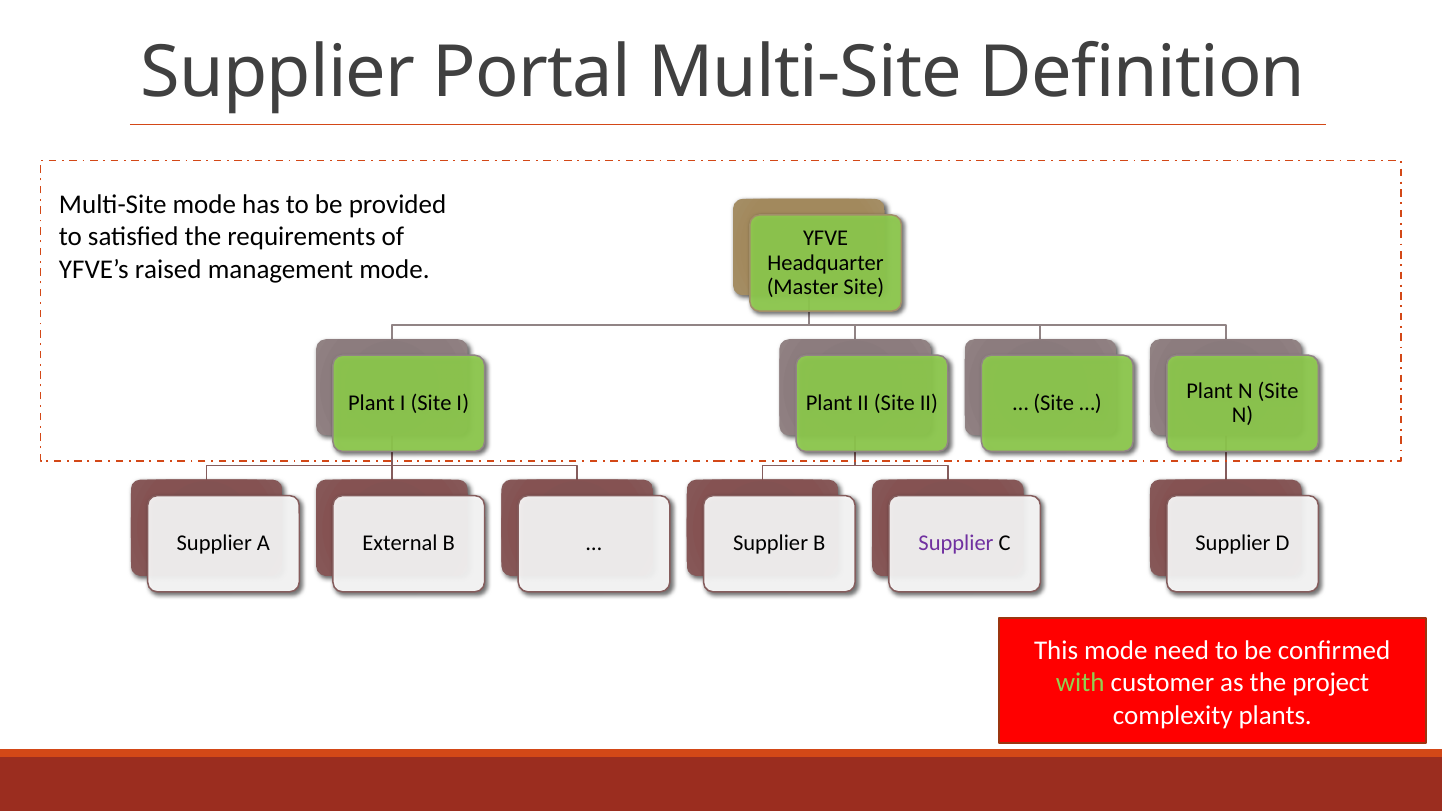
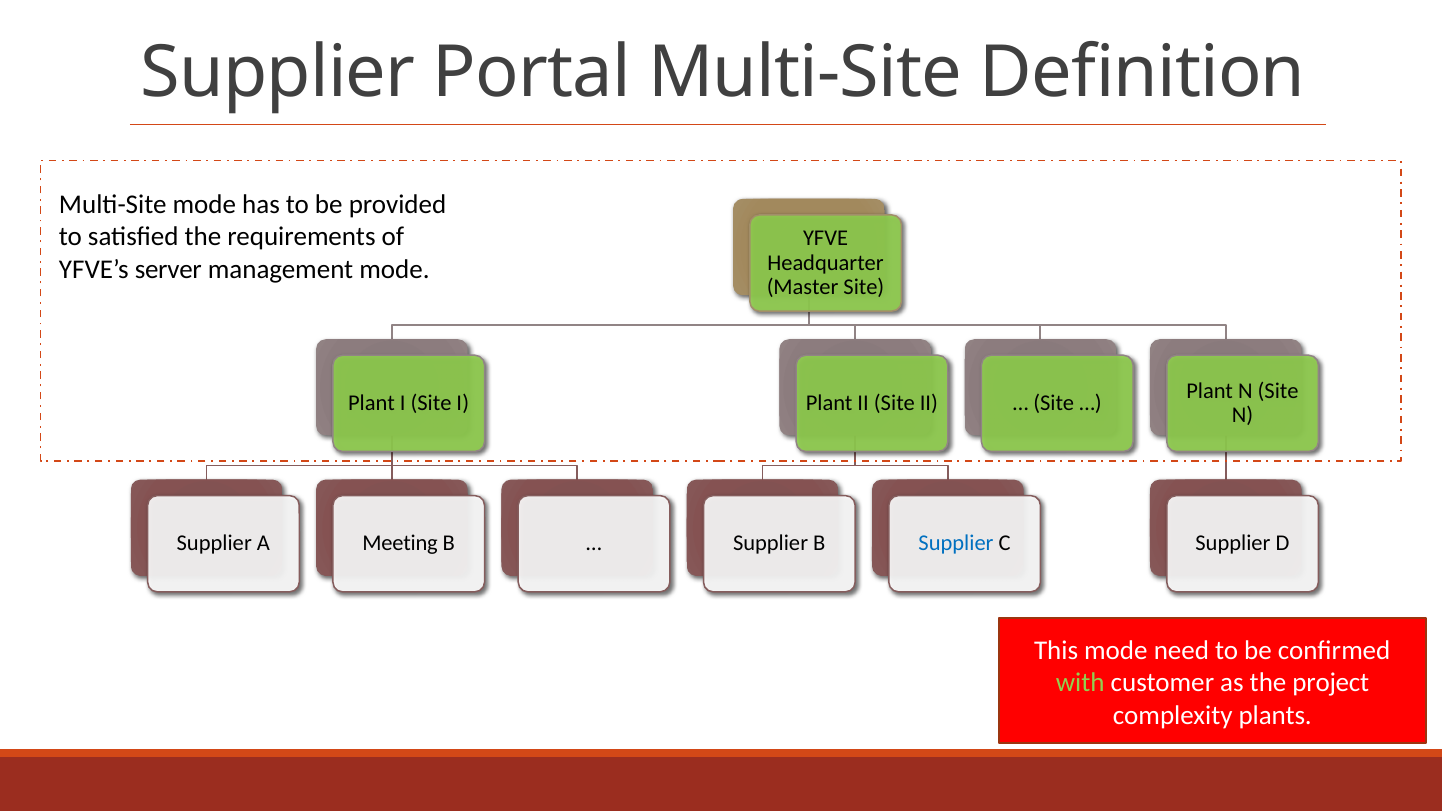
raised: raised -> server (168, 269)
External: External -> Meeting (400, 544)
Supplier colour: purple -> blue (956, 544)
